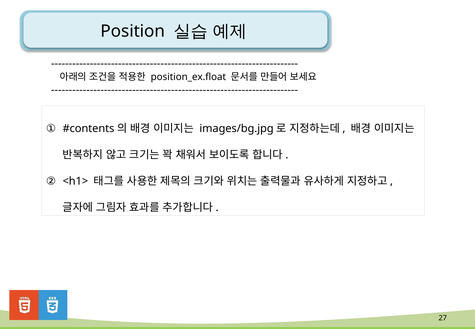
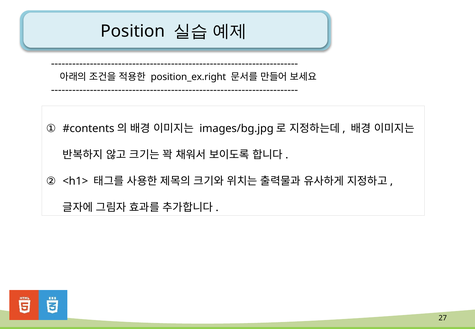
position_ex.float: position_ex.float -> position_ex.right (188, 77)
